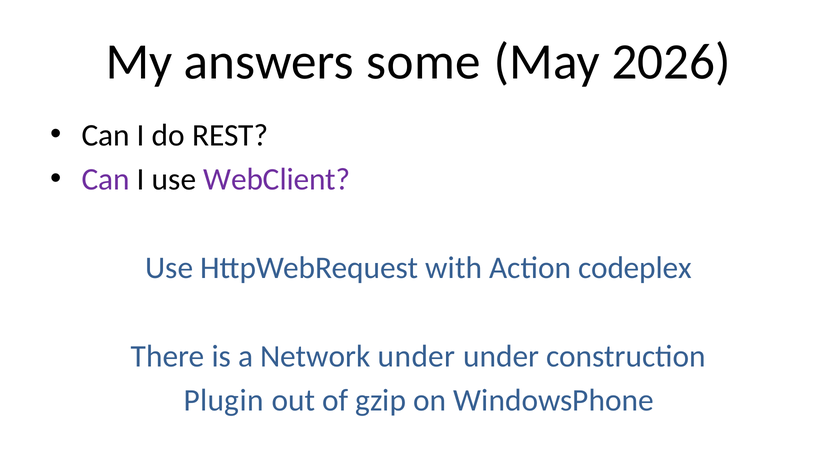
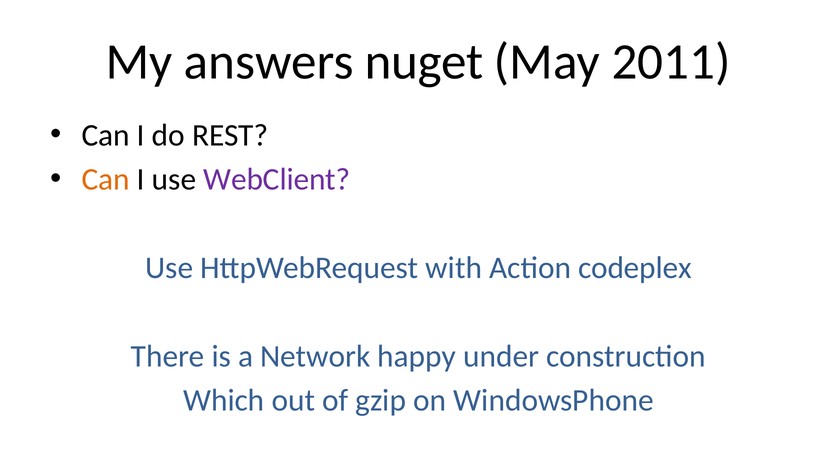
some: some -> nuget (424, 62)
2026: 2026 -> 2011 (671, 62)
Can colour: purple -> orange (106, 179)
Network under: under -> happy (417, 356)
Plugin: Plugin -> Which (224, 400)
